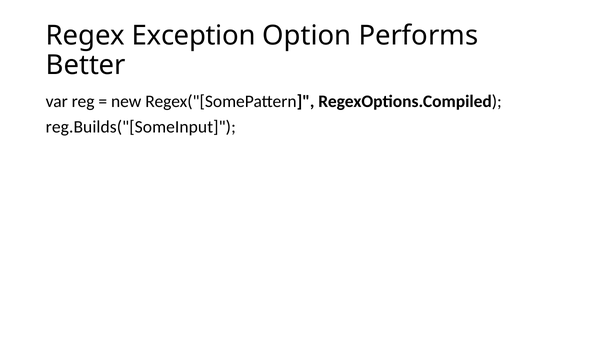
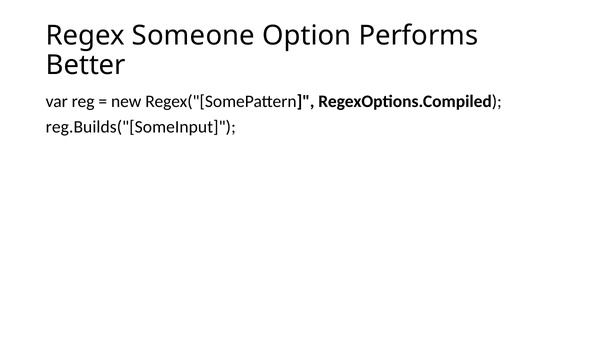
Exception: Exception -> Someone (193, 36)
